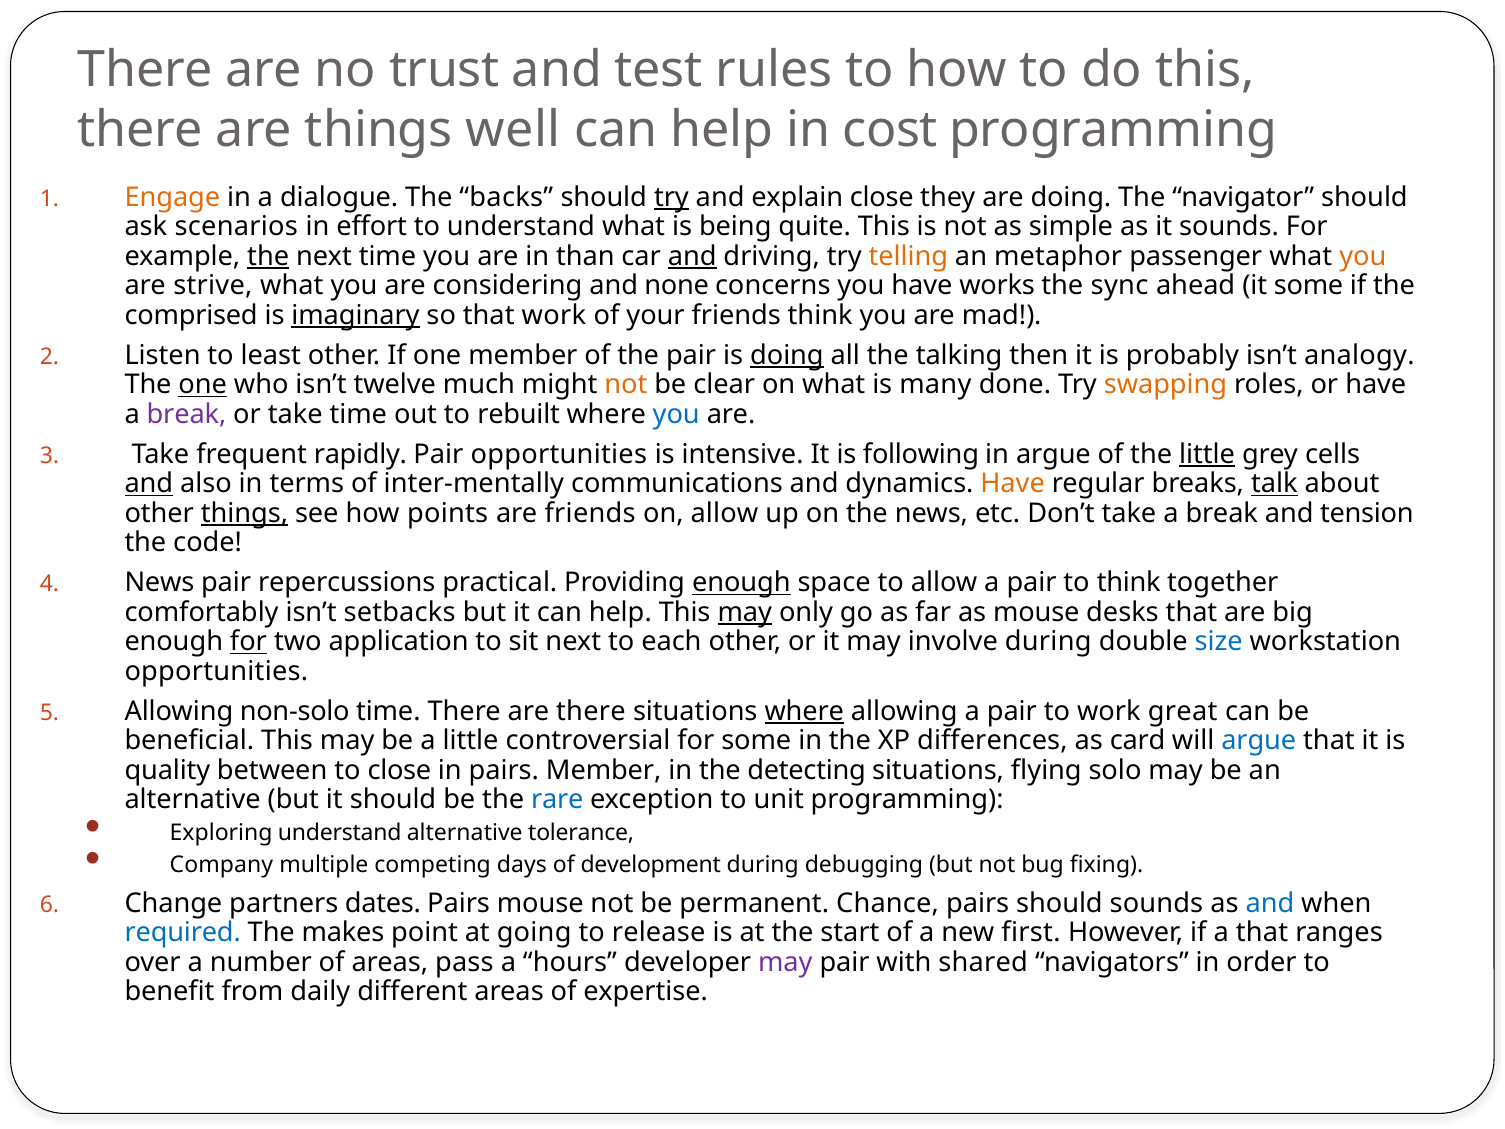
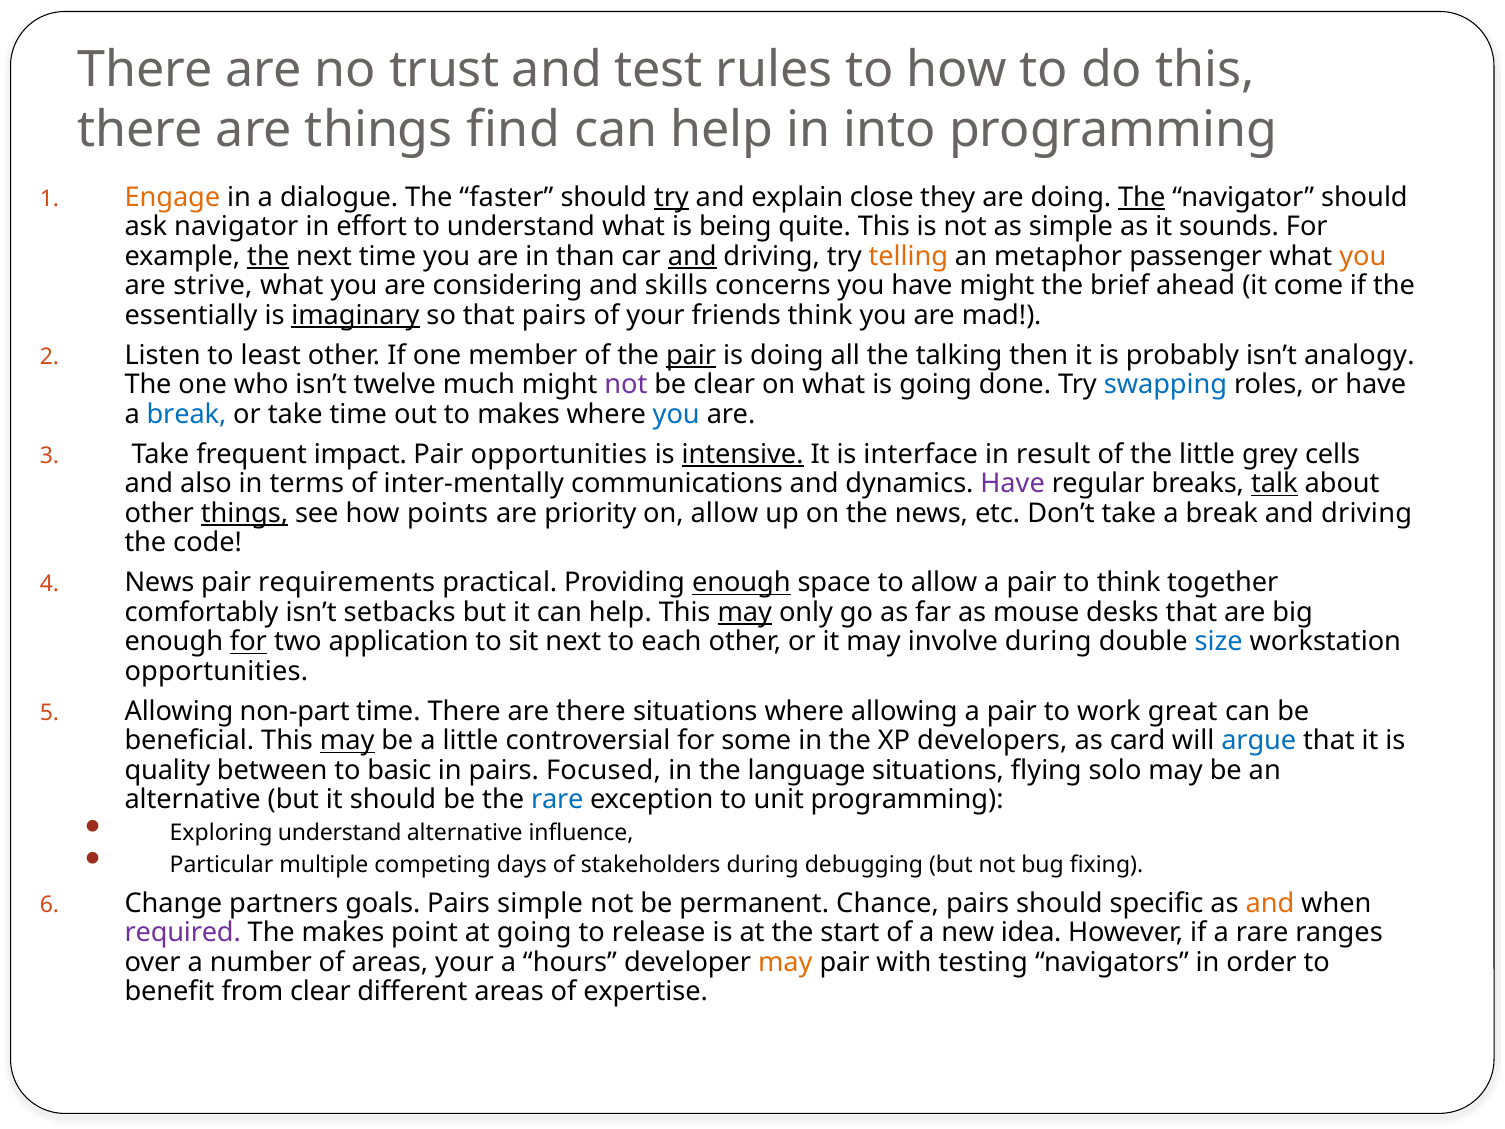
well: well -> find (513, 130)
cost: cost -> into (890, 130)
backs: backs -> faster (506, 197)
The underline: none -> present (1142, 197)
ask scenarios: scenarios -> navigator (236, 227)
none: none -> skills (676, 286)
have works: works -> might (997, 286)
sync: sync -> brief (1120, 286)
it some: some -> come (1309, 286)
comprised: comprised -> essentially (191, 315)
that work: work -> pairs (554, 315)
pair underline: none -> present (691, 355)
doing underline: present -> none (787, 355)
one underline: present -> none (203, 385)
not colour: orange -> purple (626, 385)
is many: many -> going (936, 385)
swapping colour: orange -> blue (1165, 385)
break colour: purple -> blue (187, 414)
to rebuilt: rebuilt -> makes (519, 414)
rapidly: rapidly -> impact (360, 454)
intensive underline: none -> present (743, 454)
following: following -> interface (921, 454)
in argue: argue -> result (1053, 454)
little underline: present -> none (1207, 454)
and underline: present -> none (149, 484)
Have colour: orange -> purple (1013, 484)
are friends: friends -> priority (590, 513)
break and tension: tension -> driving (1367, 513)
repercussions: repercussions -> requirements (347, 583)
non-solo: non-solo -> non-part (295, 711)
where underline: present -> none (804, 711)
may underline: none -> present (347, 741)
differences: differences -> developers (992, 741)
to close: close -> basic (399, 770)
pairs Member: Member -> Focused (603, 770)
detecting: detecting -> language (807, 770)
tolerance: tolerance -> influence (581, 833)
Company: Company -> Particular (222, 865)
development: development -> stakeholders (651, 865)
dates: dates -> goals (383, 903)
Pairs mouse: mouse -> simple (540, 903)
should sounds: sounds -> specific (1157, 903)
and colour: blue -> orange (1270, 903)
required colour: blue -> purple (183, 933)
first: first -> idea (1031, 933)
a that: that -> rare (1262, 933)
areas pass: pass -> your (464, 962)
may colour: purple -> orange (785, 962)
shared: shared -> testing (983, 962)
from daily: daily -> clear (320, 991)
